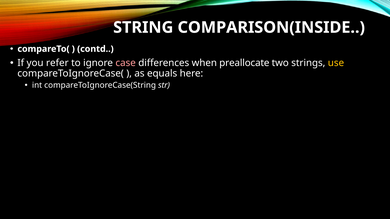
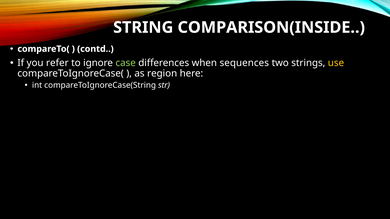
case colour: pink -> light green (126, 63)
preallocate: preallocate -> sequences (244, 63)
equals: equals -> region (162, 74)
